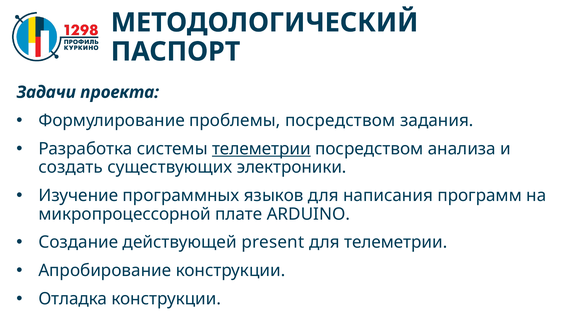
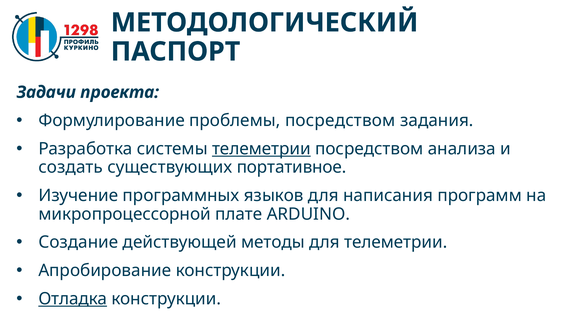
электроники: электроники -> портативное (292, 167)
present: present -> методы (273, 242)
Отладка underline: none -> present (73, 299)
